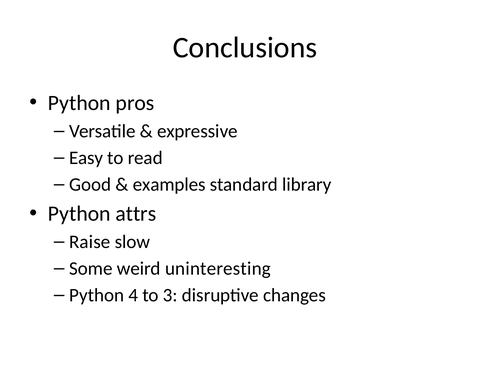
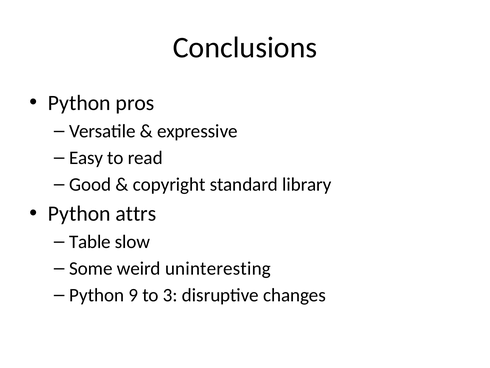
examples: examples -> copyright (169, 184)
Raise: Raise -> Table (90, 242)
4: 4 -> 9 (133, 295)
